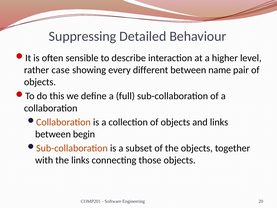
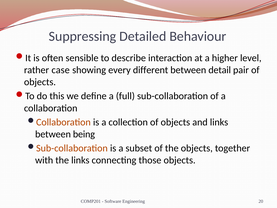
name: name -> detail (220, 70)
begin: begin -> being (84, 134)
